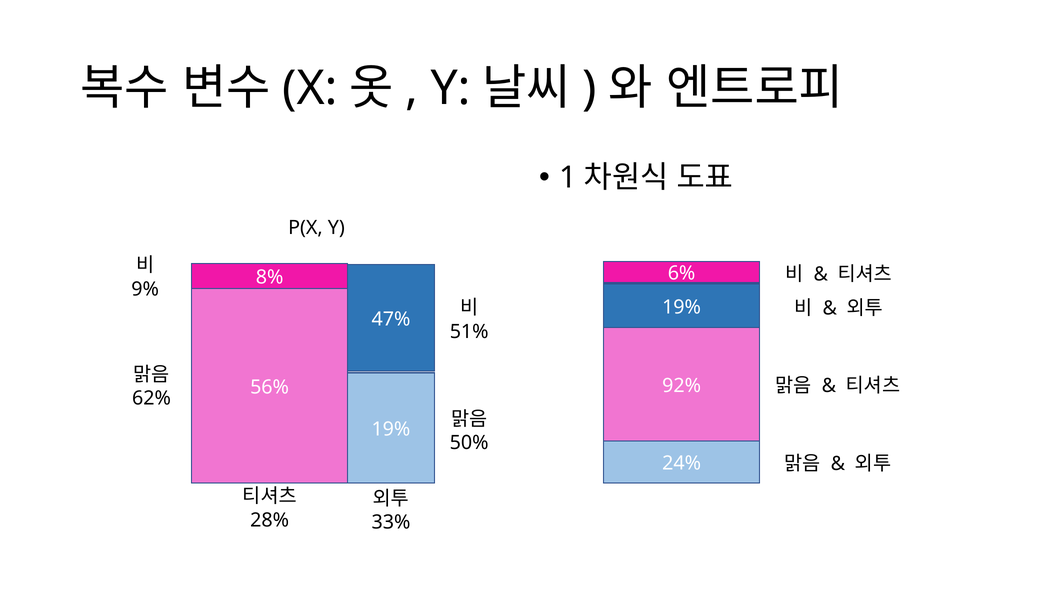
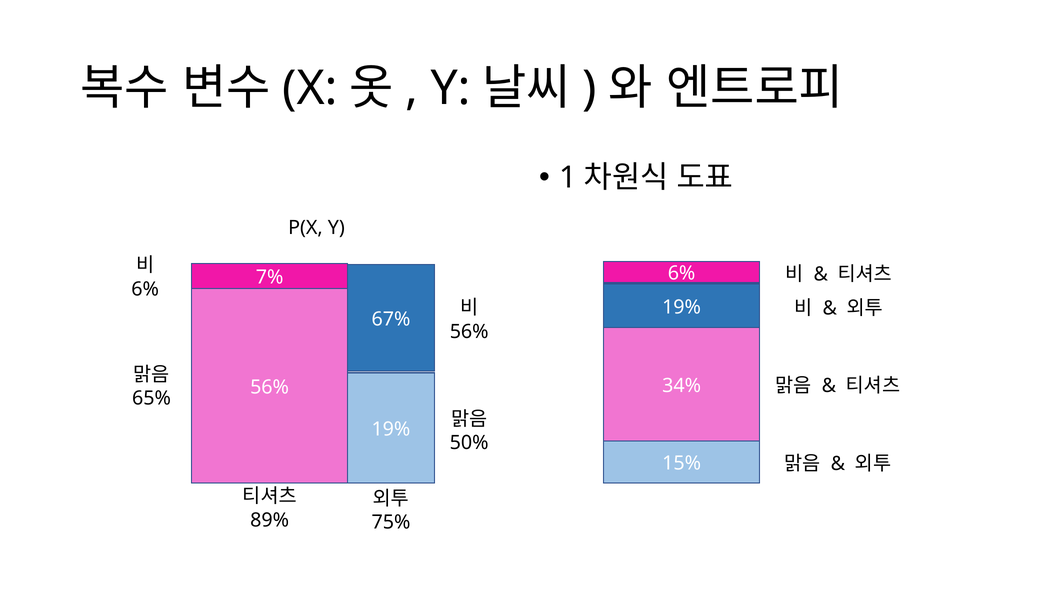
8%: 8% -> 7% (270, 277)
9%: 9% -> 6% (145, 289)
47%: 47% -> 67% (391, 319)
51%: 51% -> 56% (469, 331)
92%: 92% -> 34% (682, 386)
62%: 62% -> 65% (151, 398)
24%: 24% -> 15% (682, 463)
28%: 28% -> 89% (270, 520)
33%: 33% -> 75% (391, 522)
